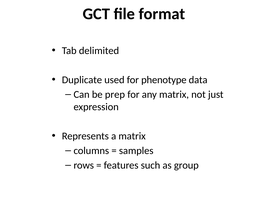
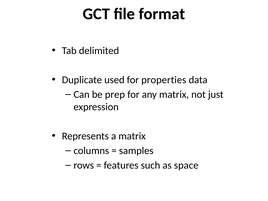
phenotype: phenotype -> properties (164, 80)
group: group -> space (186, 165)
